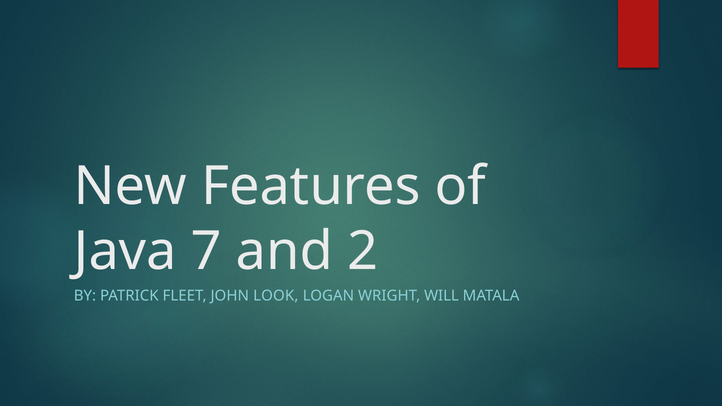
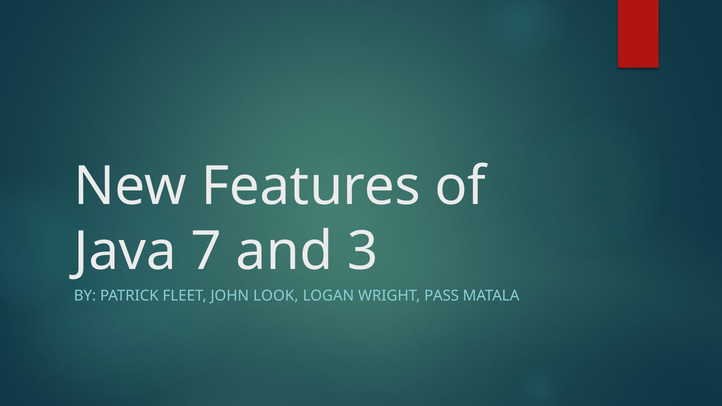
2: 2 -> 3 (363, 251)
WILL: WILL -> PASS (442, 296)
